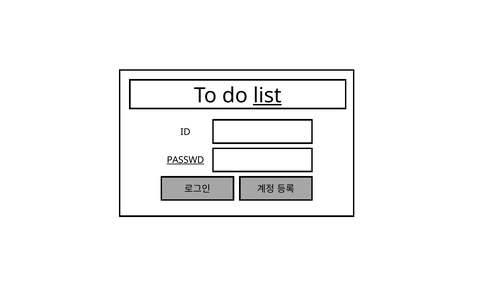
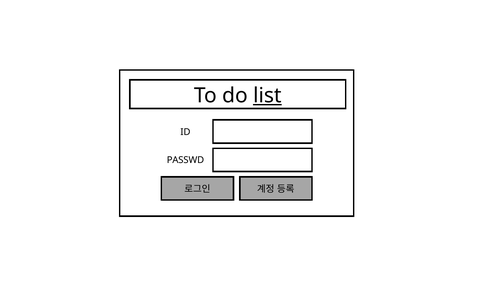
PASSWD underline: present -> none (185, 160)
